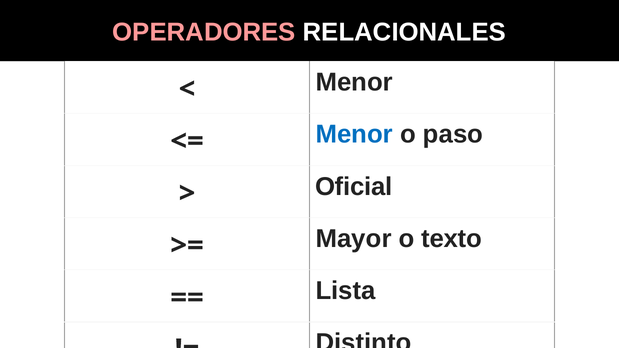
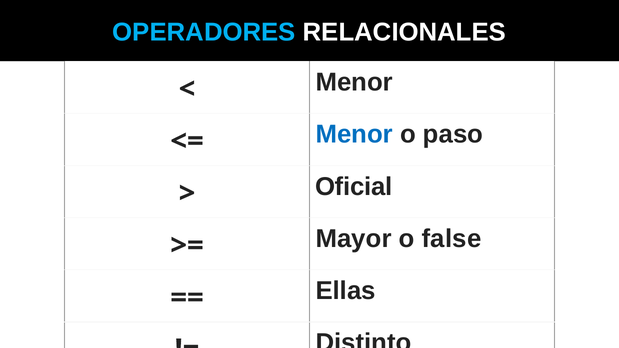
OPERADORES colour: pink -> light blue (204, 32)
texto: texto -> false (451, 239)
Lista: Lista -> Ellas (346, 291)
